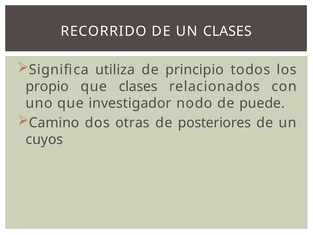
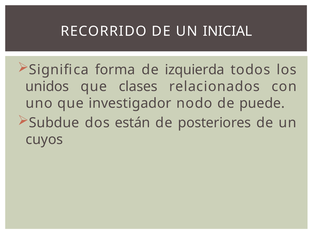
UN CLASES: CLASES -> INICIAL (228, 31)
utiliza: utiliza -> forma (115, 70)
principio: principio -> izquierda (195, 70)
propio: propio -> unidos (47, 86)
Camino: Camino -> Subdue (54, 123)
otras: otras -> están (133, 123)
